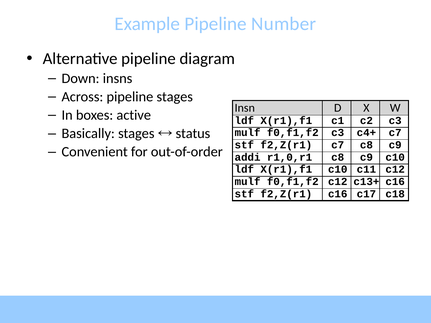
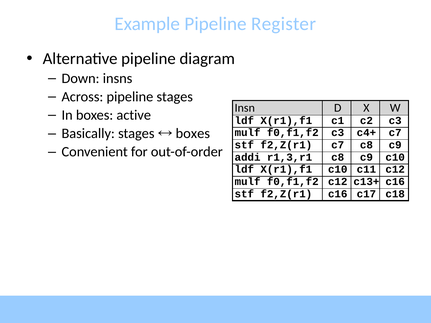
Number: Number -> Register (284, 24)
status: status -> boxes (193, 134)
r1,0,r1: r1,0,r1 -> r1,3,r1 (290, 157)
